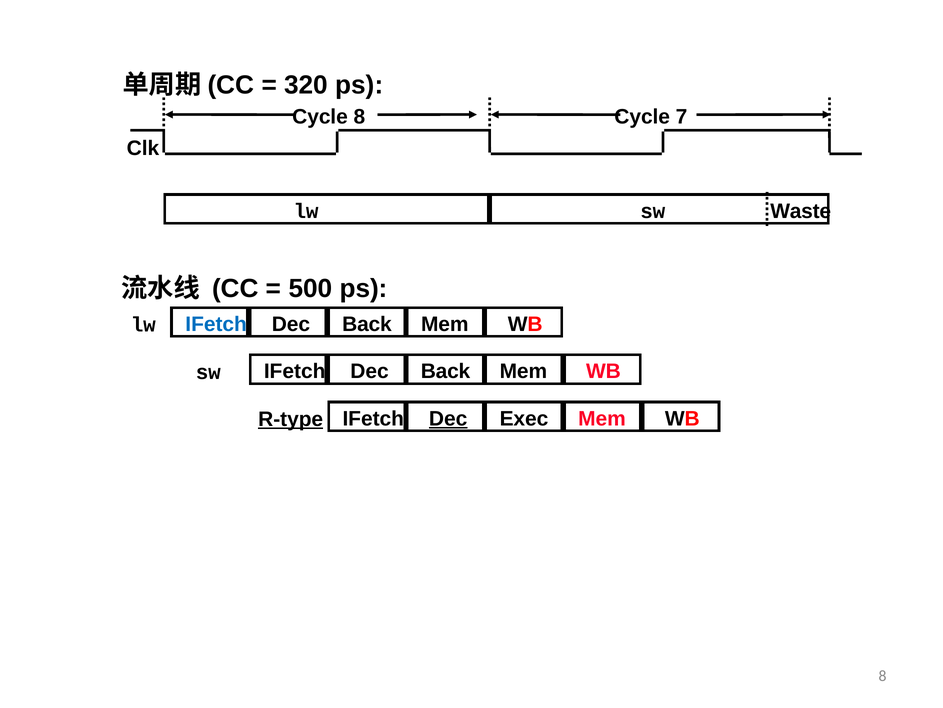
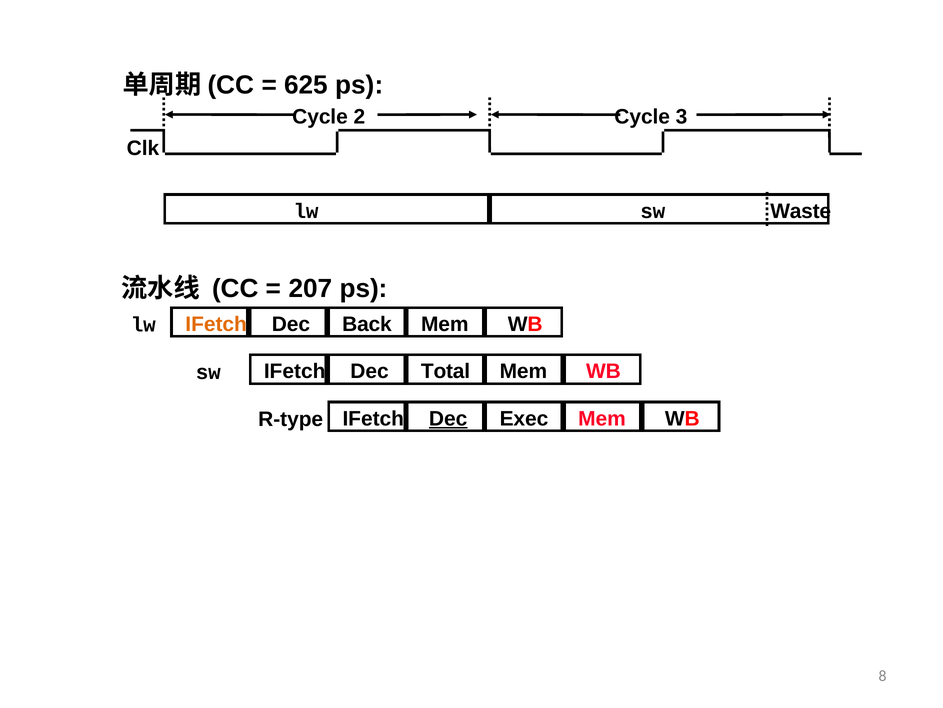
320: 320 -> 625 (306, 85)
Cycle 8: 8 -> 2 (359, 117)
7: 7 -> 3 (682, 117)
500: 500 -> 207 (310, 288)
IFetch colour: blue -> orange (216, 324)
Back: Back -> Total (446, 371)
R-type underline: present -> none (291, 419)
